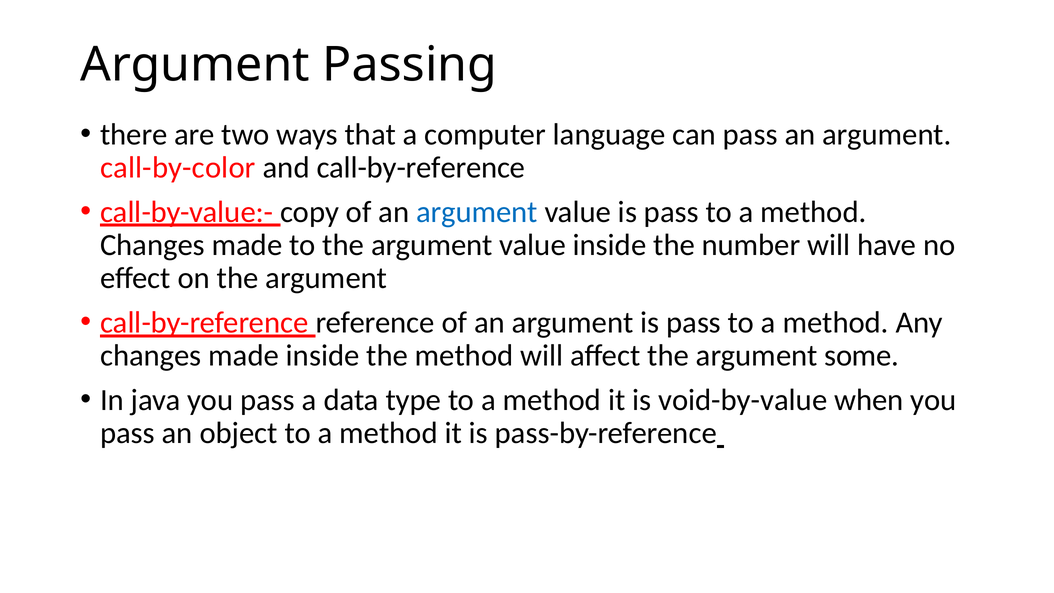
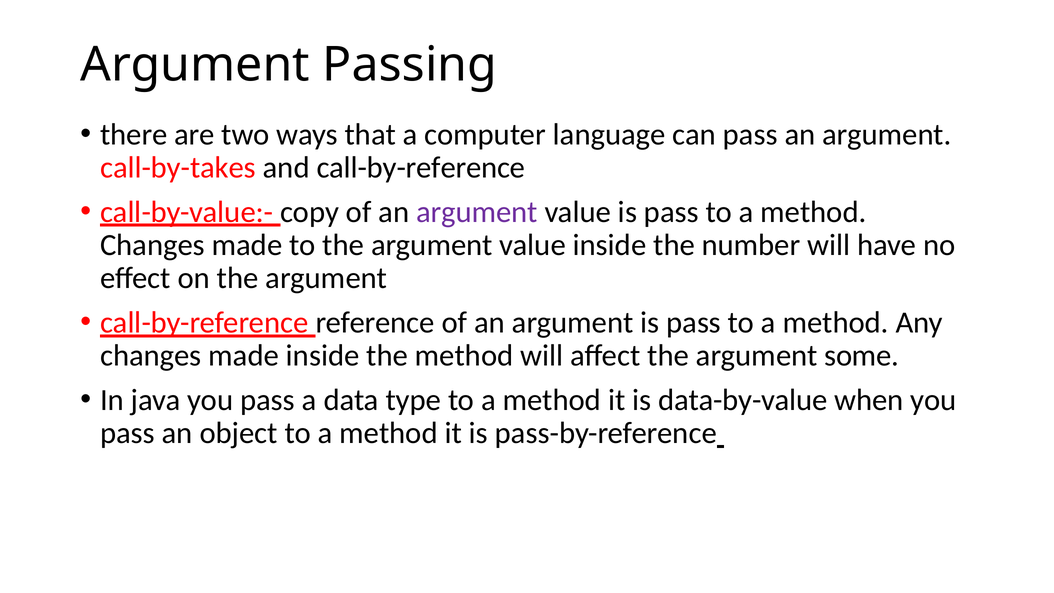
call-by-color: call-by-color -> call-by-takes (178, 168)
argument colour: blue -> purple (477, 212)
void-by-value: void-by-value -> data-by-value (743, 400)
